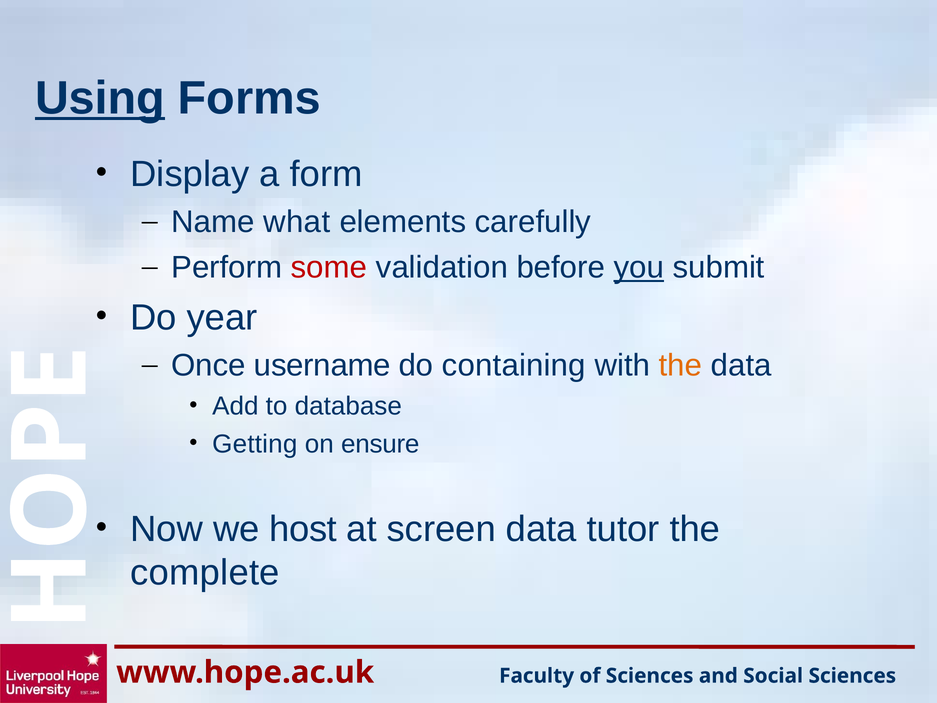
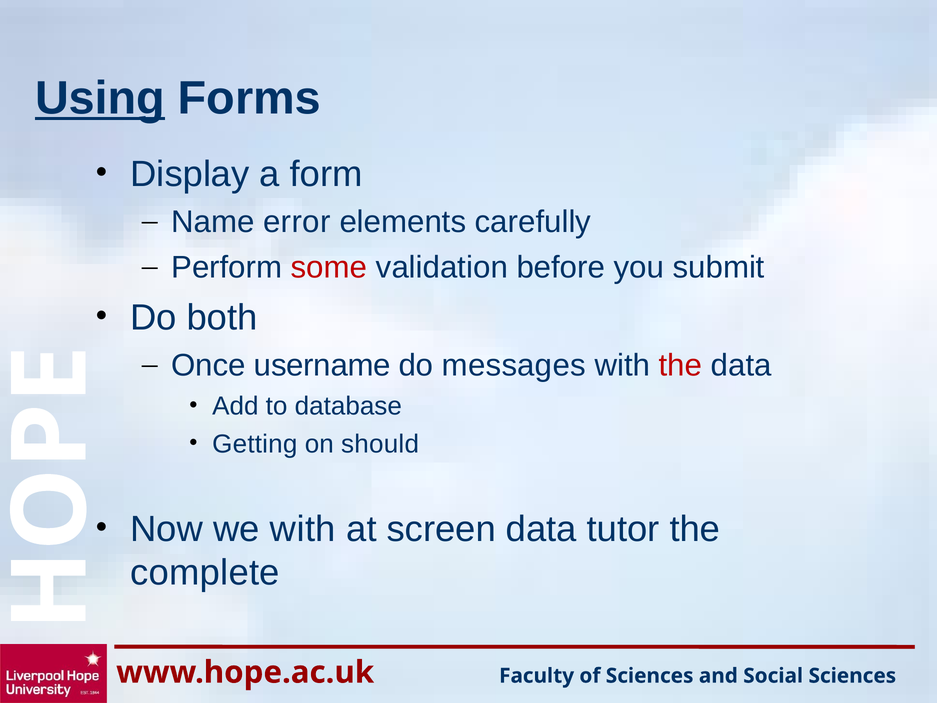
what: what -> error (297, 222)
you underline: present -> none (639, 267)
year: year -> both (222, 317)
containing: containing -> messages (514, 366)
the colour: orange -> red (680, 366)
ensure: ensure -> should (380, 444)
we host: host -> with (303, 529)
